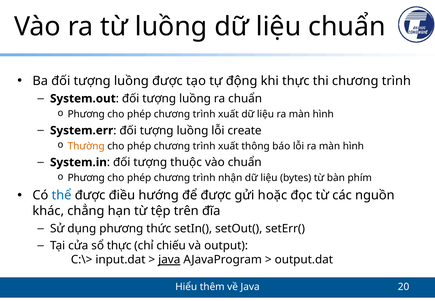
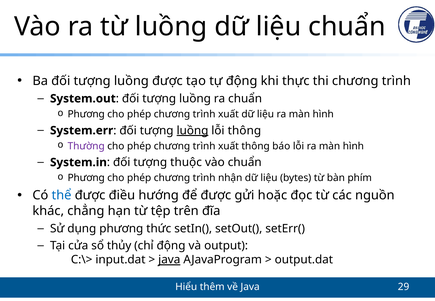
luồng underline: none -> present (192, 131)
lỗi create: create -> thông (244, 131)
Thường colour: orange -> purple (86, 146)
sổ thực: thực -> thủy (119, 246)
chỉ chiếu: chiếu -> động (171, 246)
20: 20 -> 29 (404, 287)
